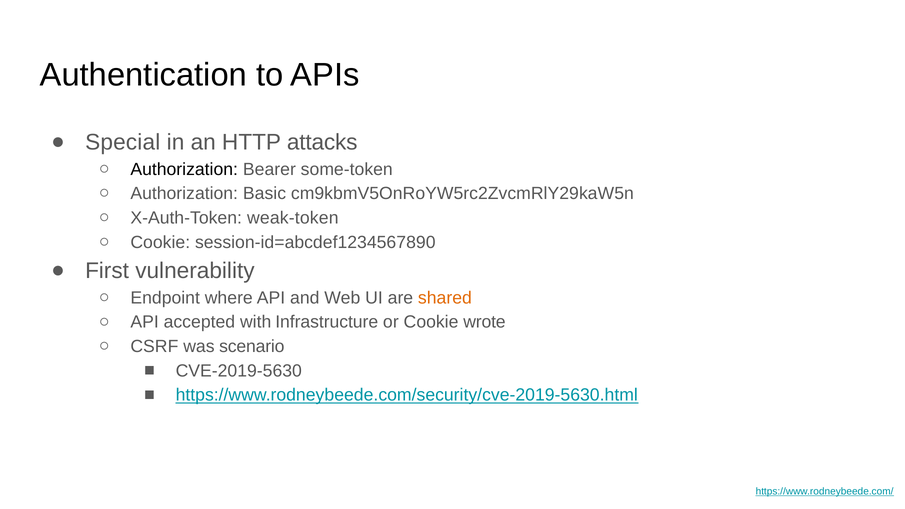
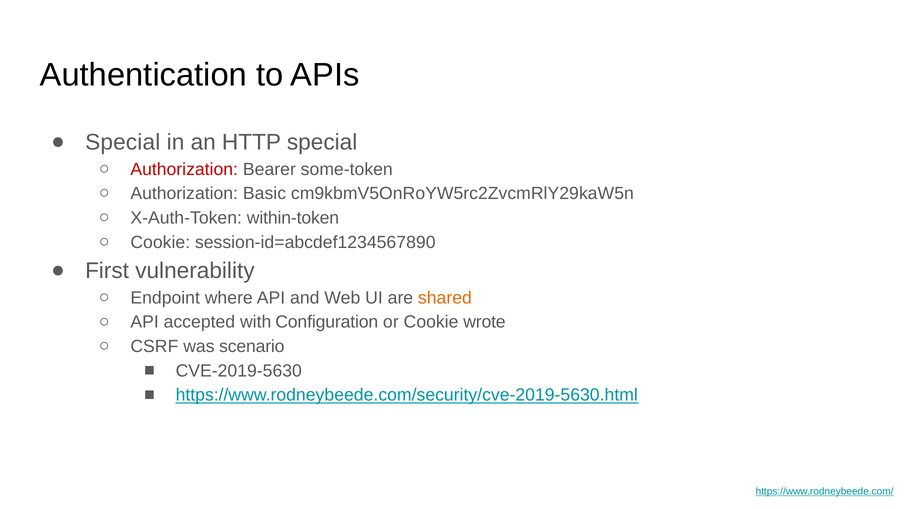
HTTP attacks: attacks -> special (322, 142)
Authorization colour: black -> red (184, 169)
weak-token: weak-token -> within-token (293, 218)
Infrastructure: Infrastructure -> Configuration (327, 322)
